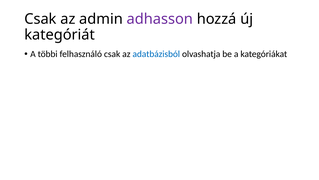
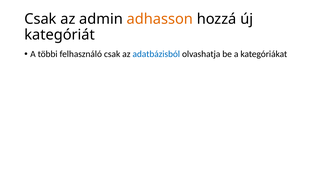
adhasson colour: purple -> orange (160, 19)
